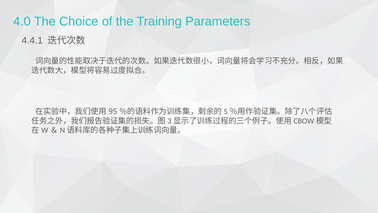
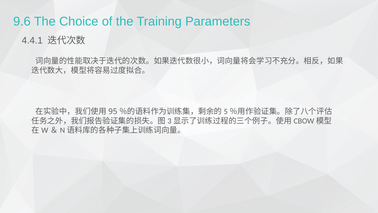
4.0: 4.0 -> 9.6 (22, 21)
